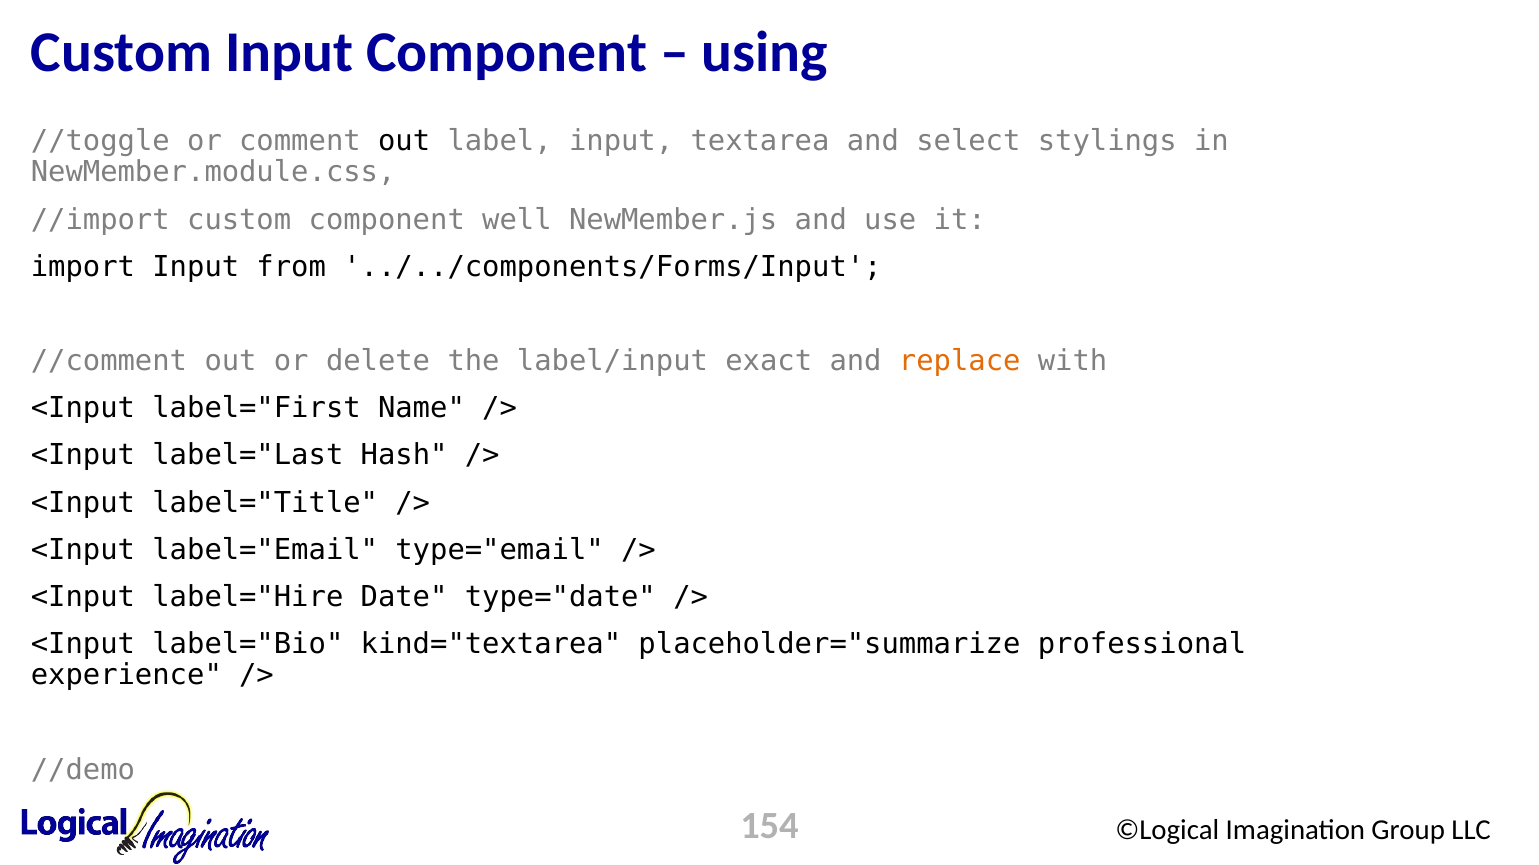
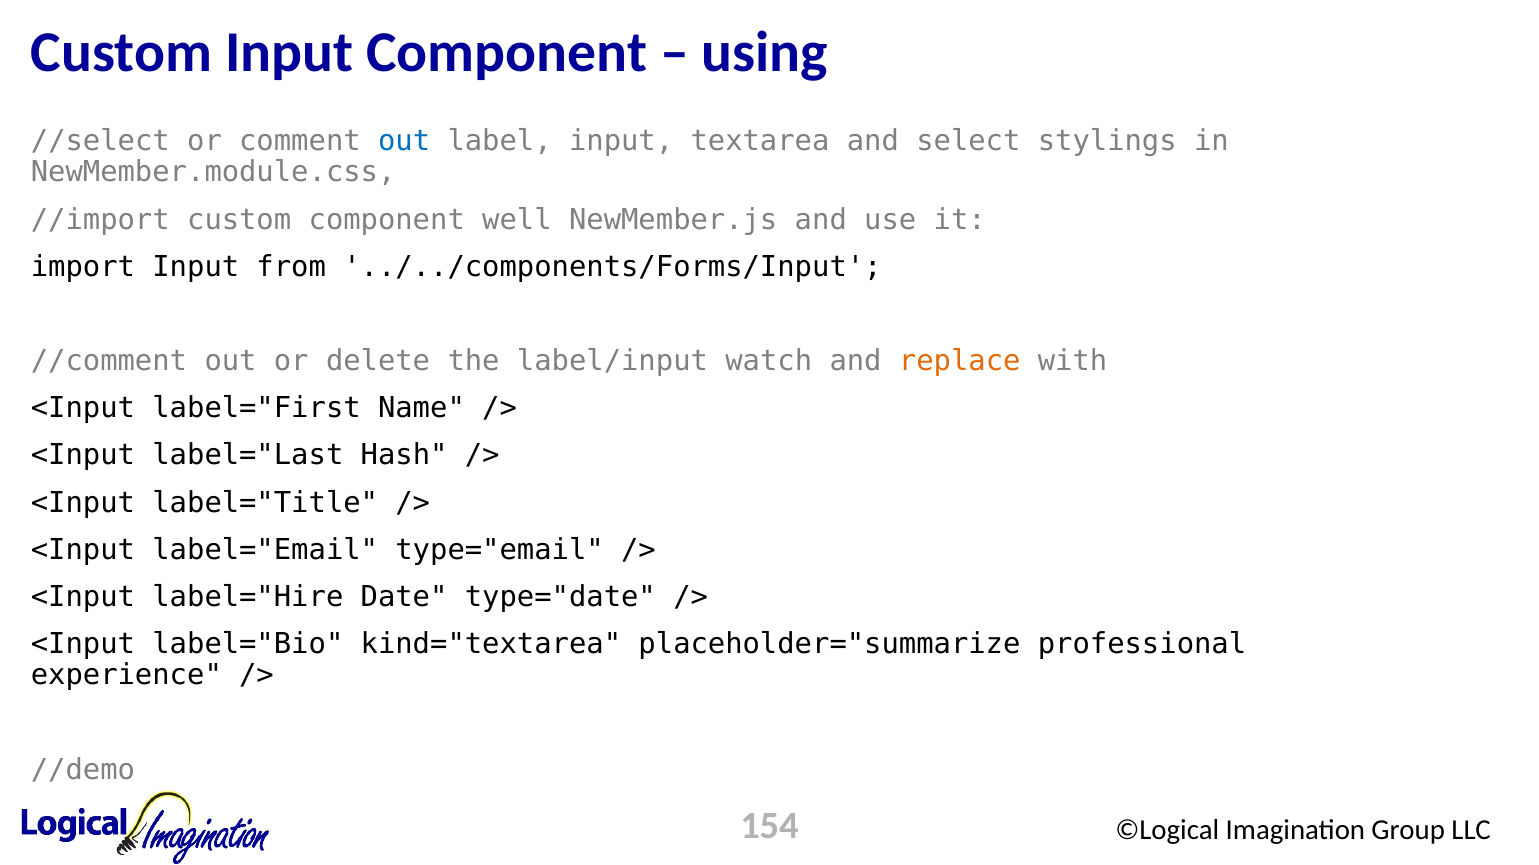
//toggle: //toggle -> //select (100, 141)
out colour: black -> blue (404, 141)
exact: exact -> watch (769, 361)
